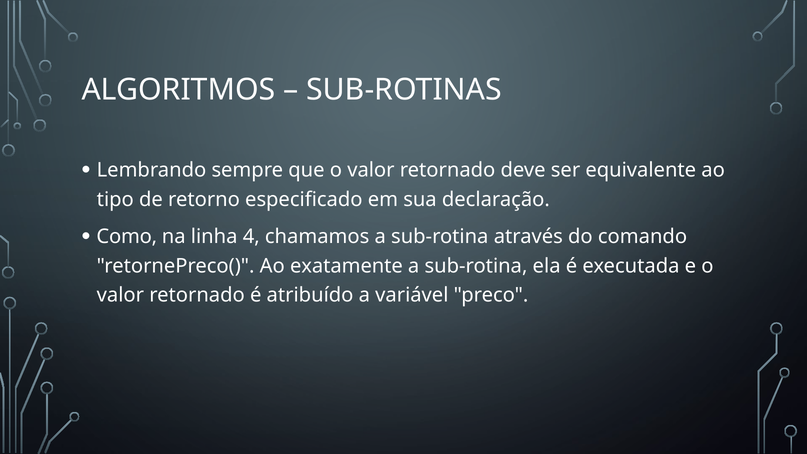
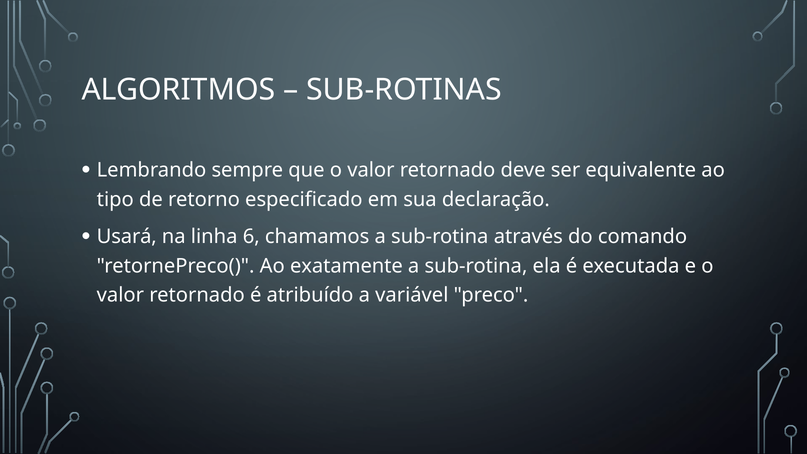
Como: Como -> Usará (127, 237)
4: 4 -> 6 (251, 237)
